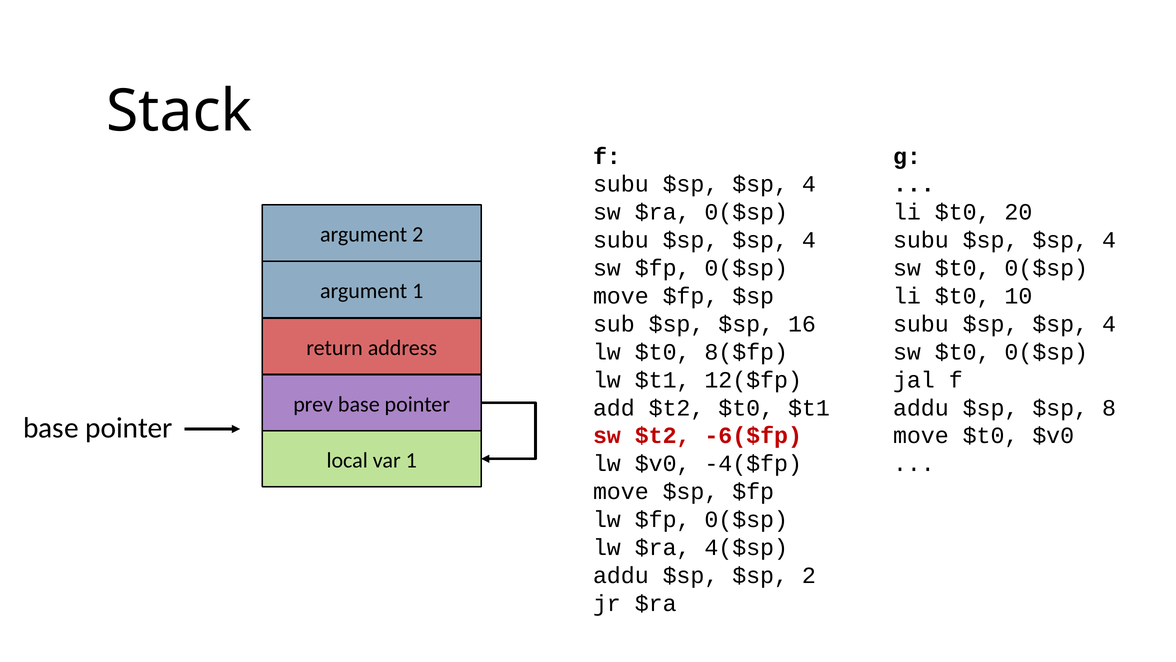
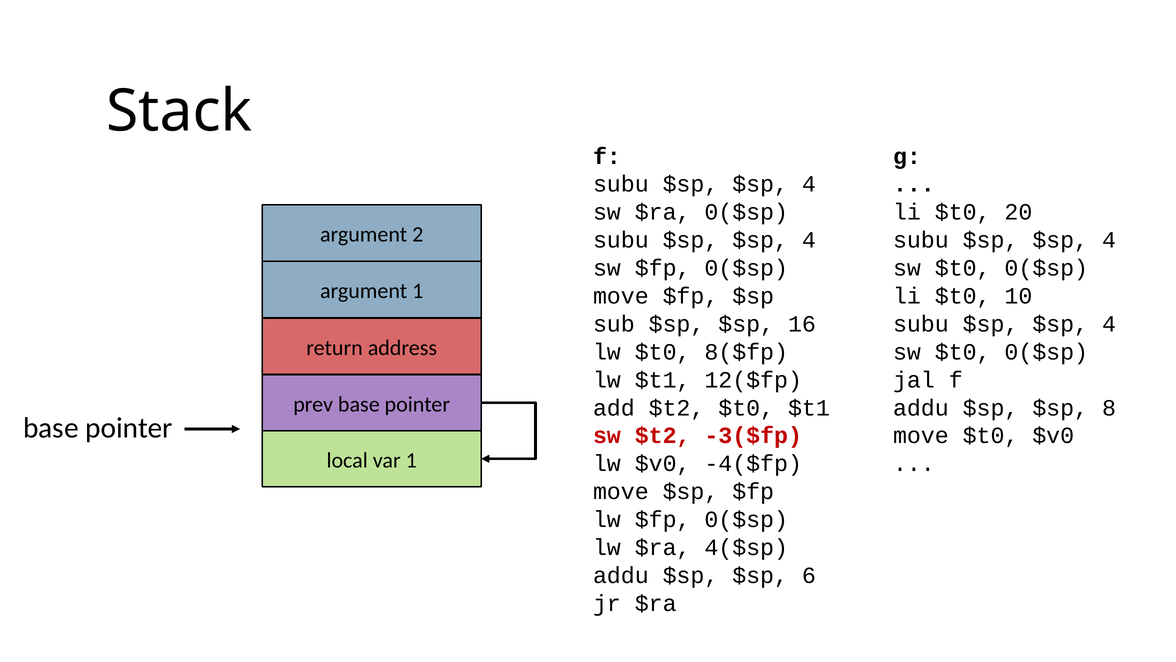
-6($fp: -6($fp -> -3($fp (753, 435)
$sp 2: 2 -> 6 (809, 575)
